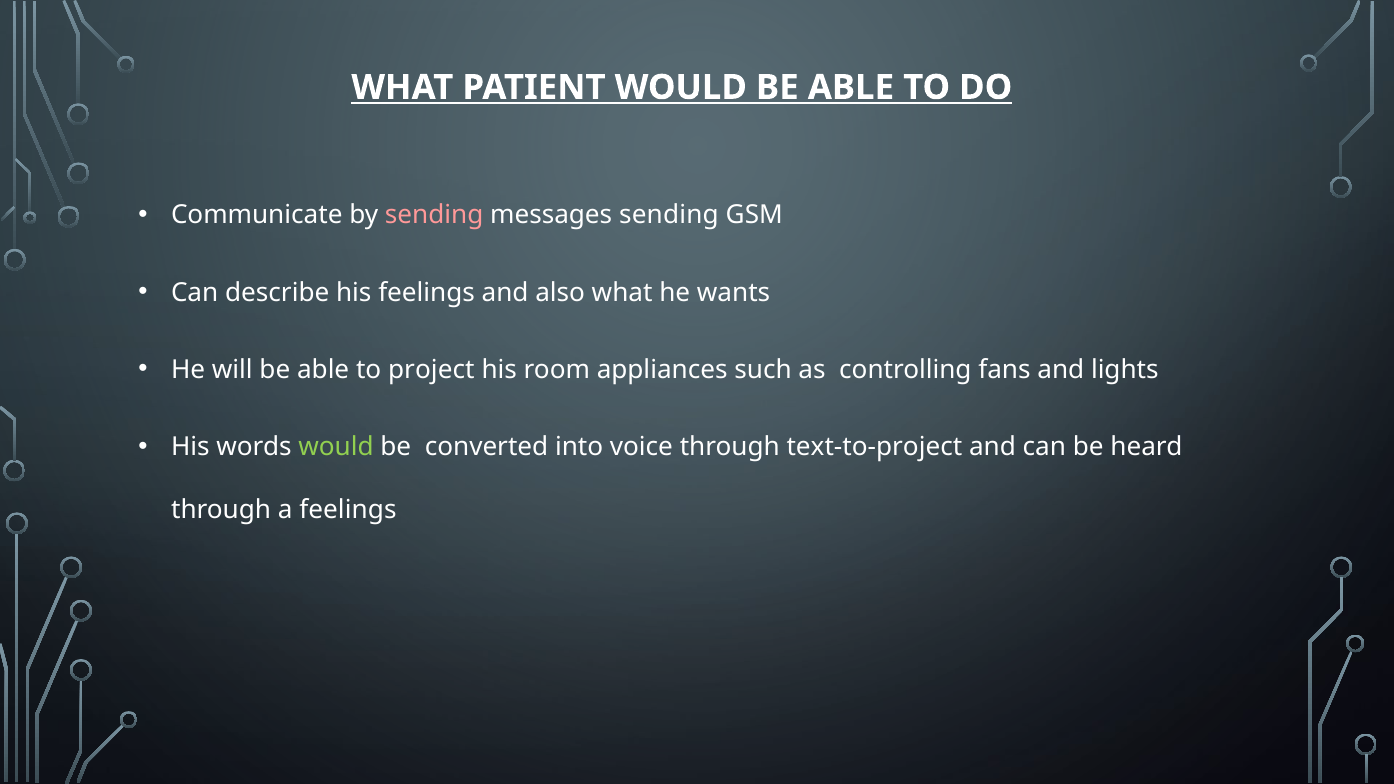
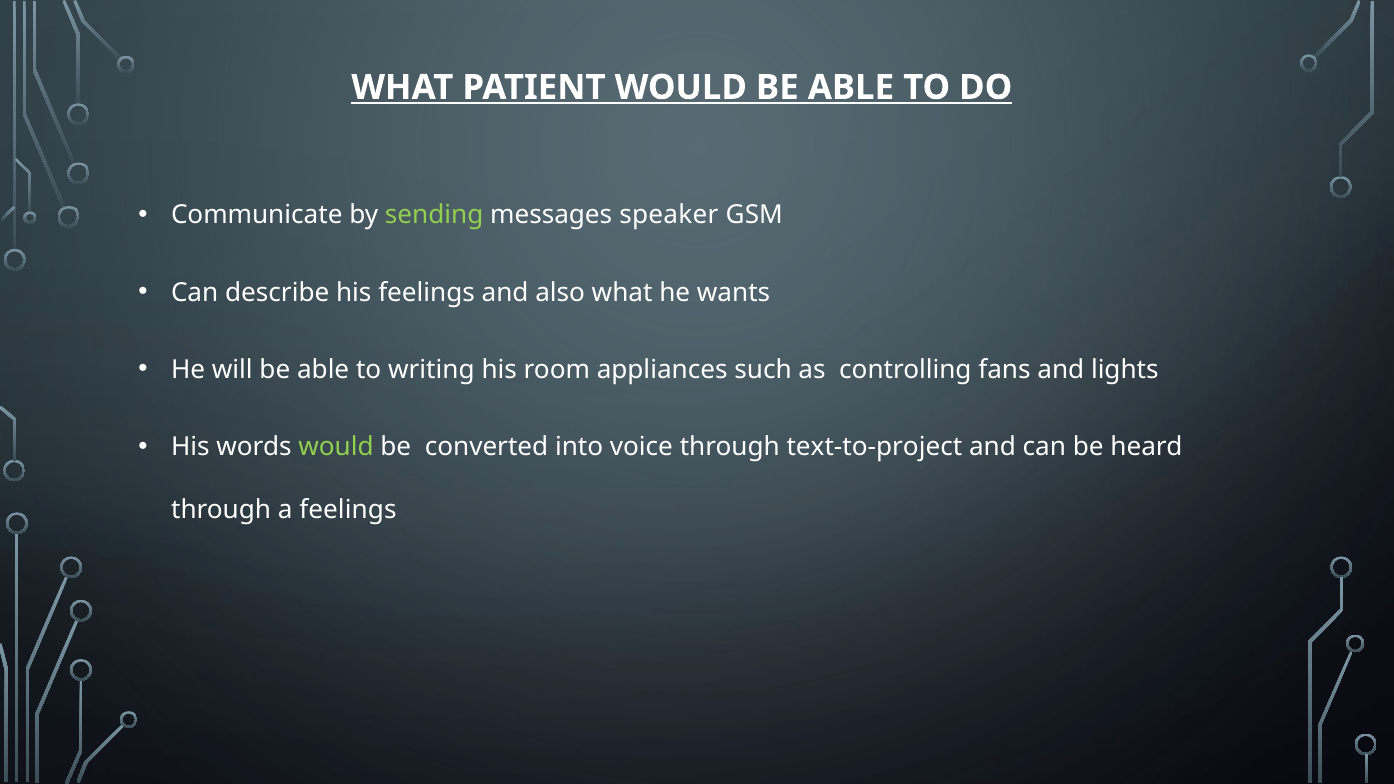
sending colour: pink -> light green (434, 215)
messages sending: sending -> speaker (669, 215)
project: project -> writing (431, 370)
